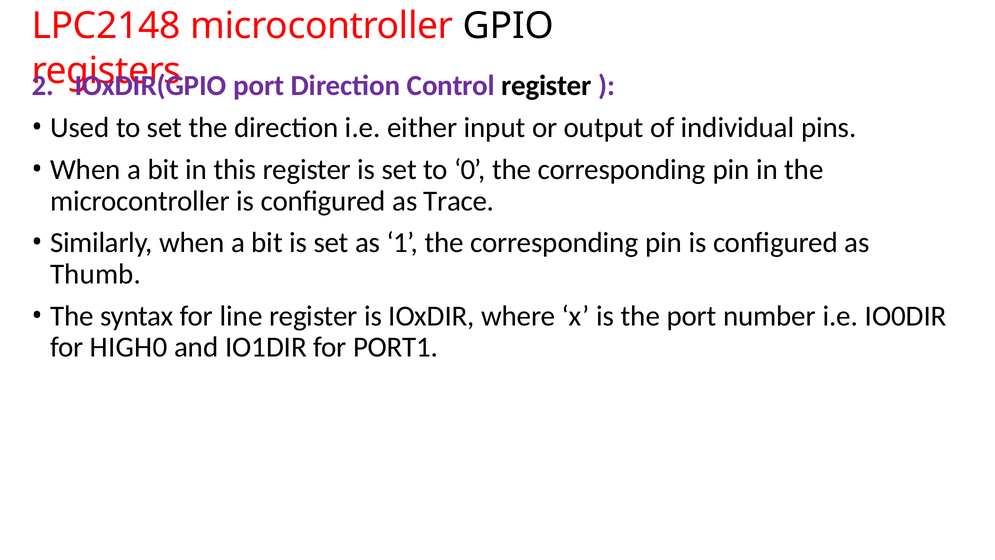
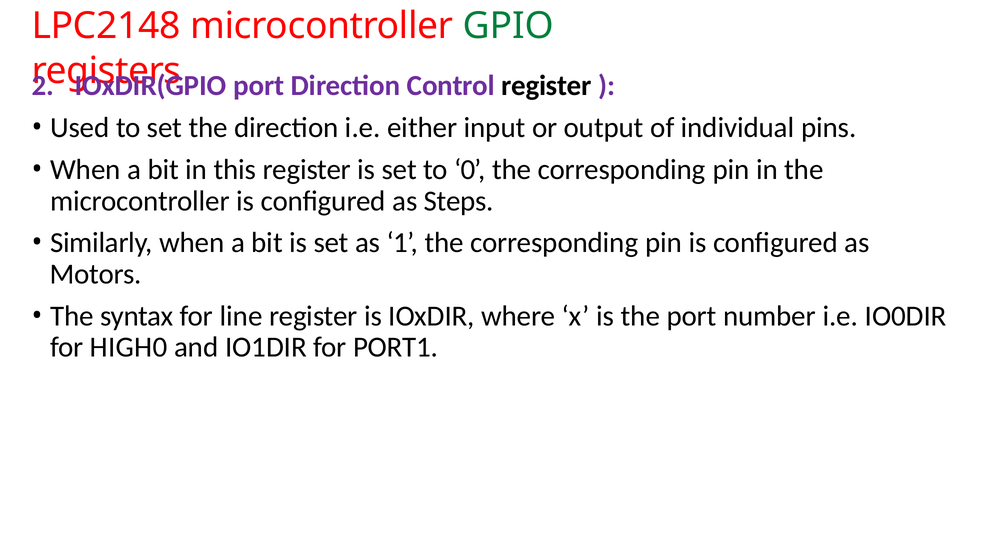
GPIO colour: black -> green (508, 26)
Trace: Trace -> Steps (459, 201)
Thumb: Thumb -> Motors (96, 274)
